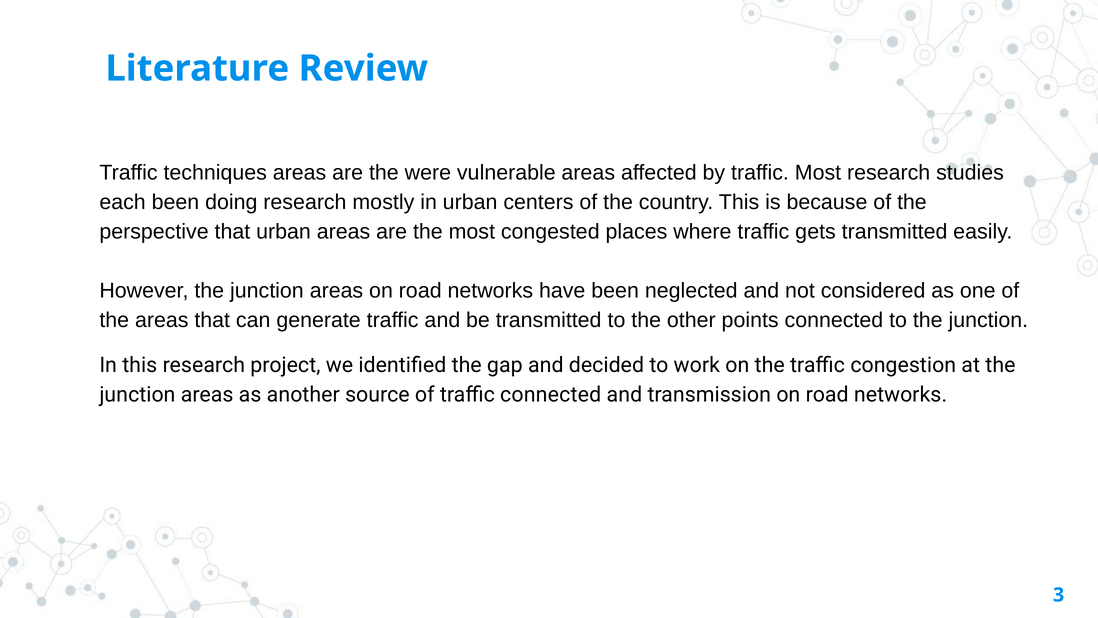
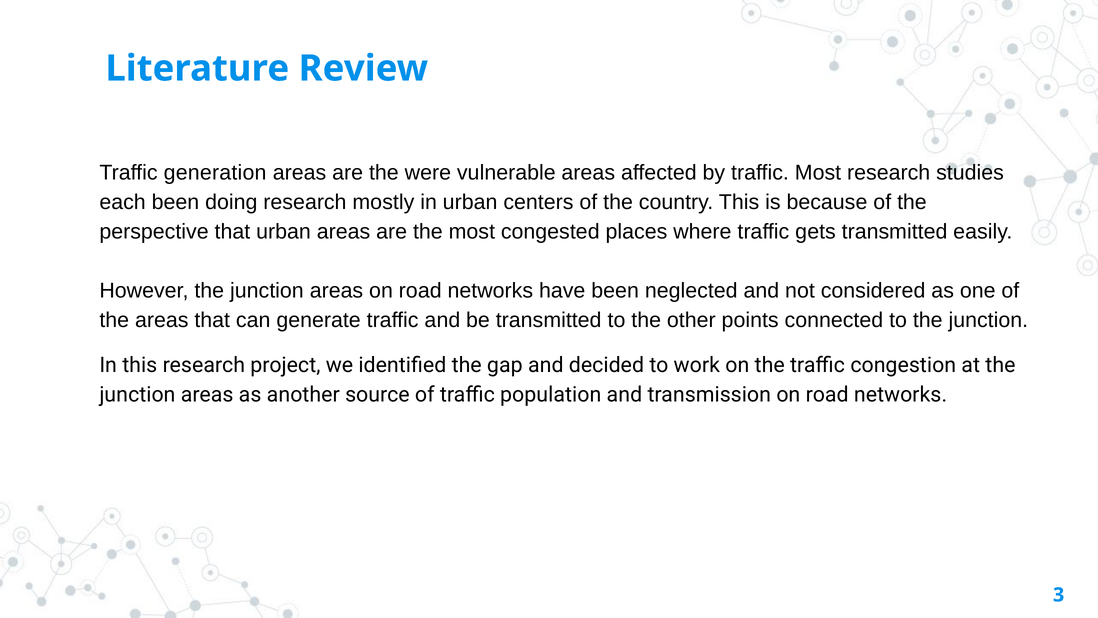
techniques: techniques -> generation (215, 173)
traffic connected: connected -> population (551, 395)
